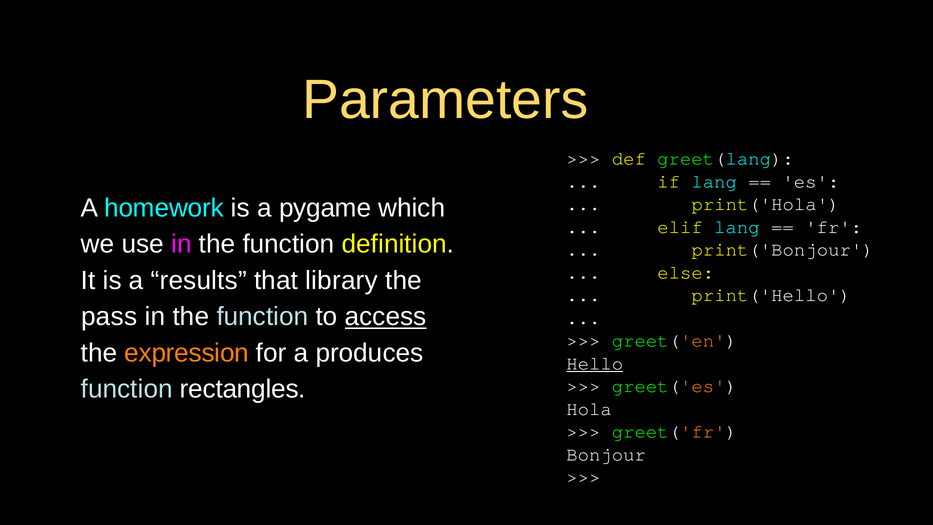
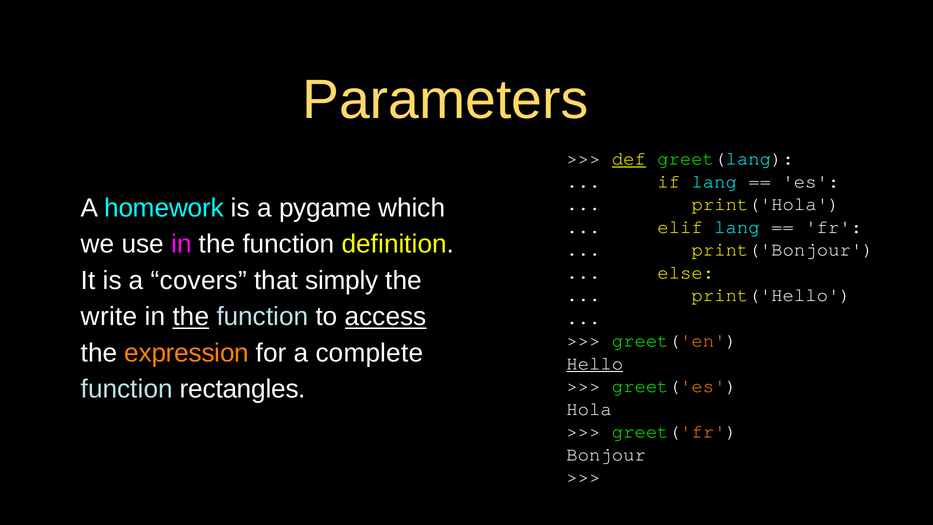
def underline: none -> present (629, 159)
results: results -> covers (199, 280)
library: library -> simply (342, 280)
pass: pass -> write (109, 317)
the underline: none -> present (191, 317)
produces: produces -> complete (369, 353)
